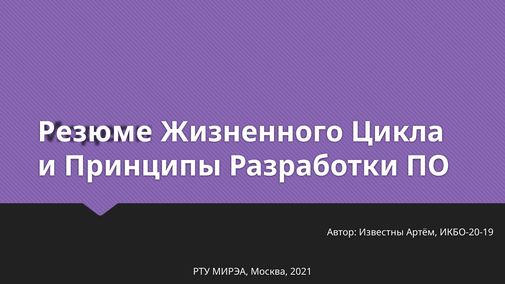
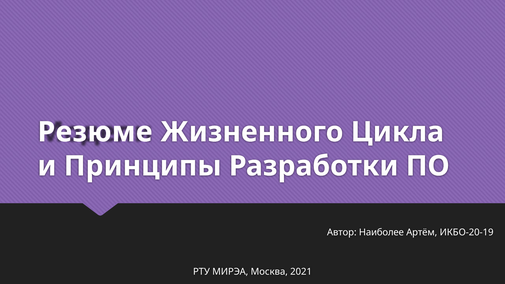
Известны: Известны -> Наиболее (381, 232)
